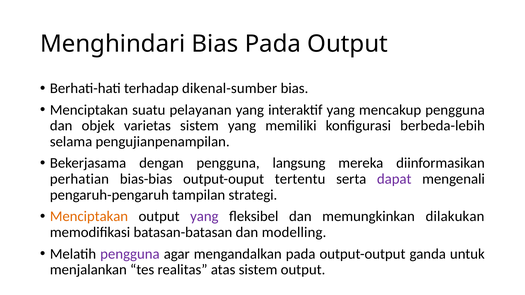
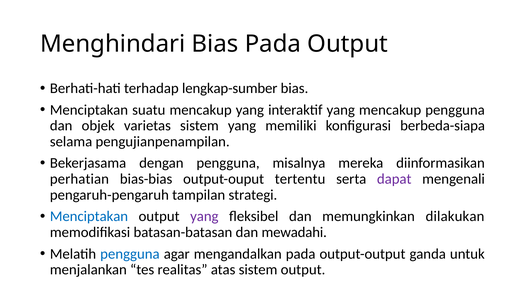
dikenal-sumber: dikenal-sumber -> lengkap-sumber (230, 88)
suatu pelayanan: pelayanan -> mencakup (201, 110)
berbeda-lebih: berbeda-lebih -> berbeda-siapa (443, 126)
langsung: langsung -> misalnya (299, 163)
Menciptakan colour: orange -> blue (89, 217)
modelling: modelling -> mewadahi (294, 233)
pengguna colour: purple -> blue (130, 254)
